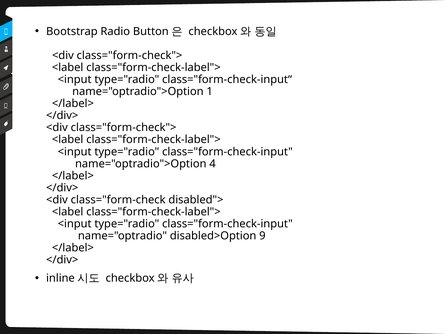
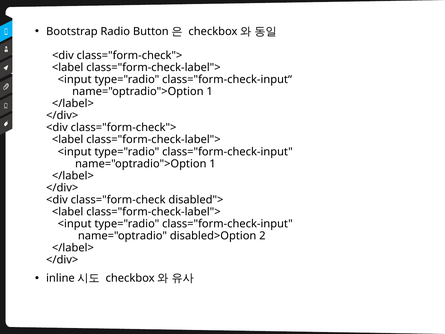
4: 4 -> 1 (213, 164)
9: 9 -> 2 (262, 236)
